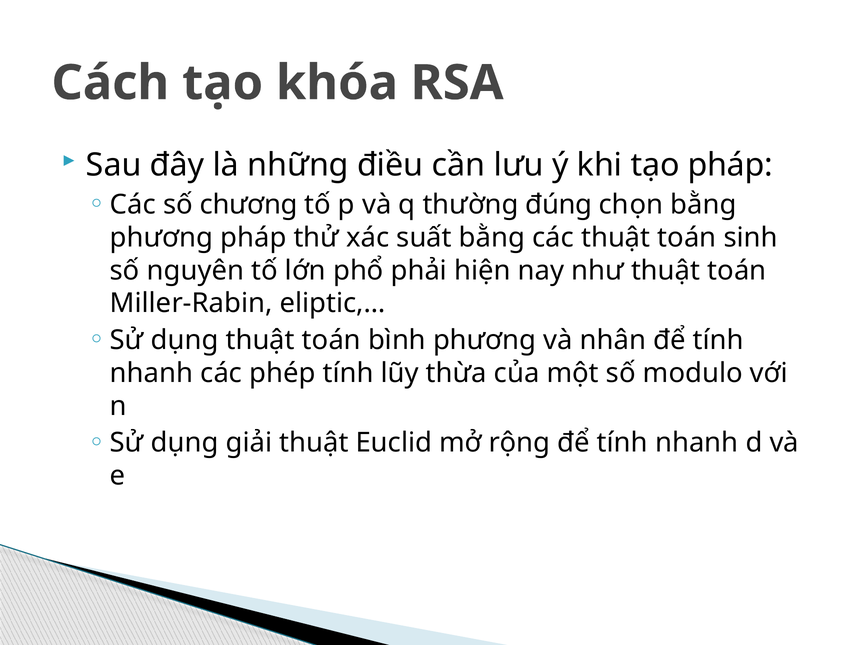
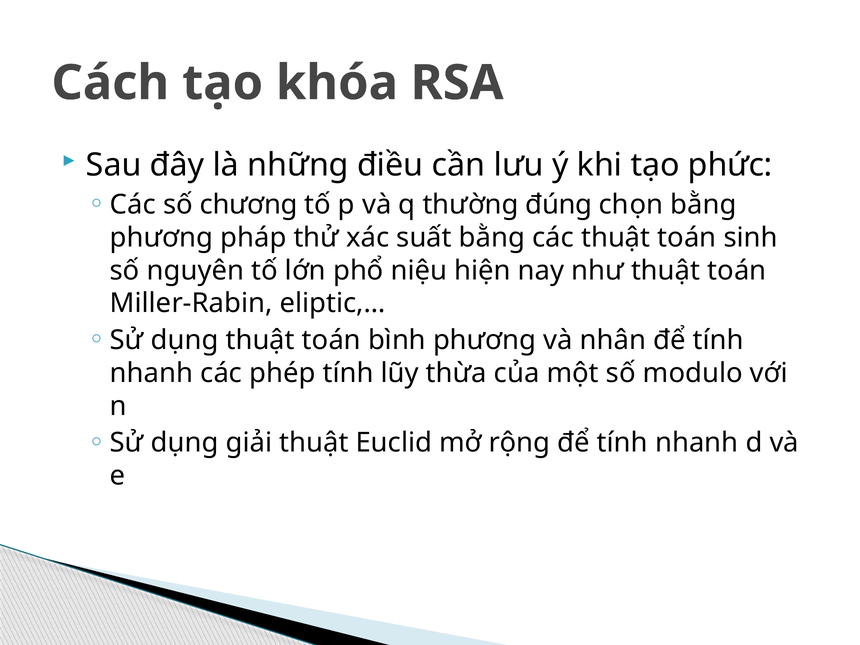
tạo pháp: pháp -> phức (730, 165)
phải: phải -> niệu (419, 270)
